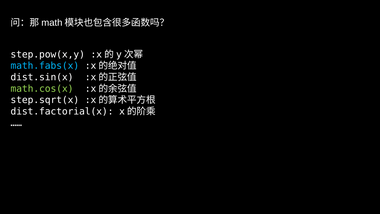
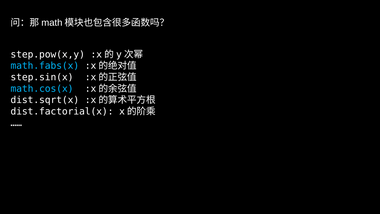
dist.sin(x: dist.sin(x -> step.sin(x (42, 77)
math.cos(x colour: light green -> light blue (42, 89)
step.sqrt(x: step.sqrt(x -> dist.sqrt(x (45, 100)
